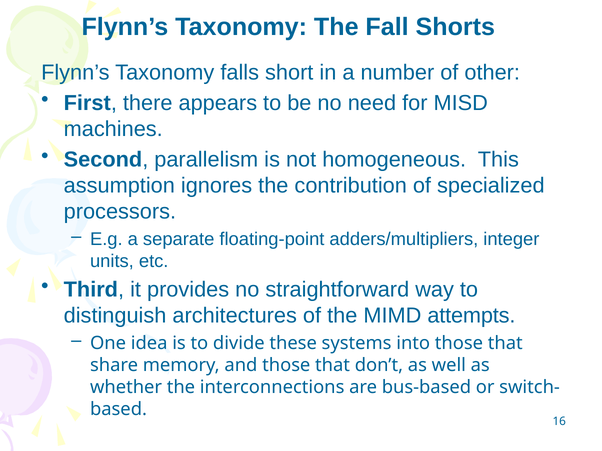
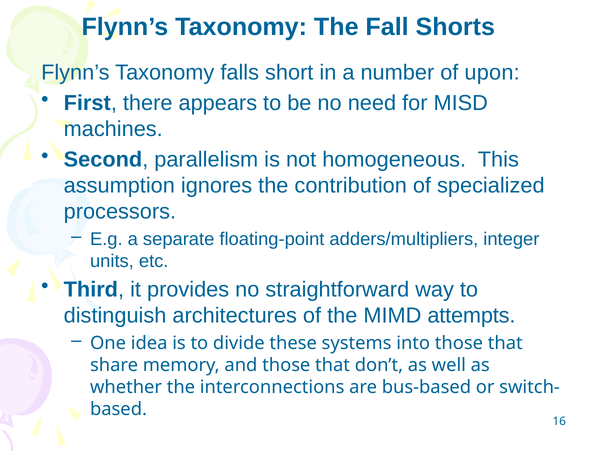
other: other -> upon (492, 73)
